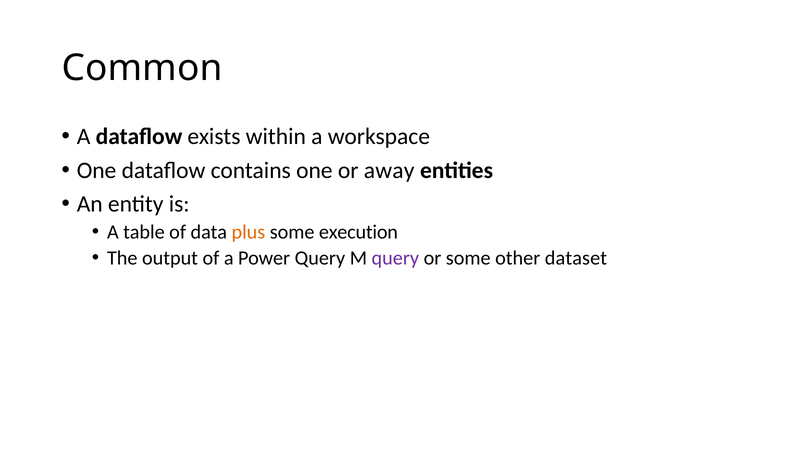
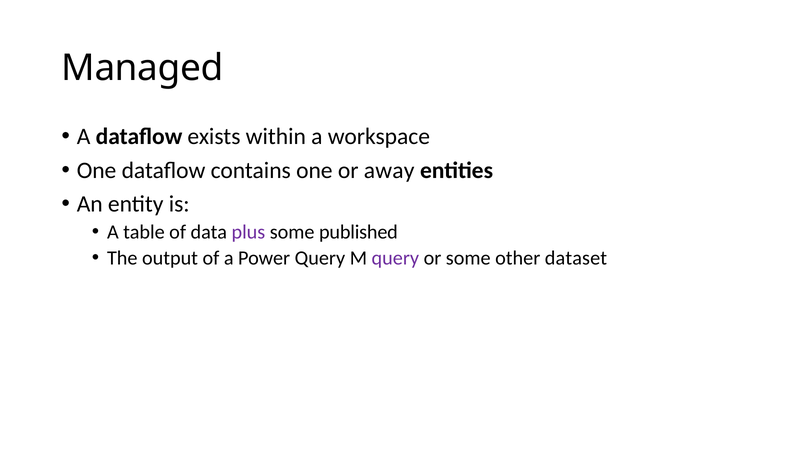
Common: Common -> Managed (142, 68)
plus colour: orange -> purple (248, 232)
execution: execution -> published (358, 232)
